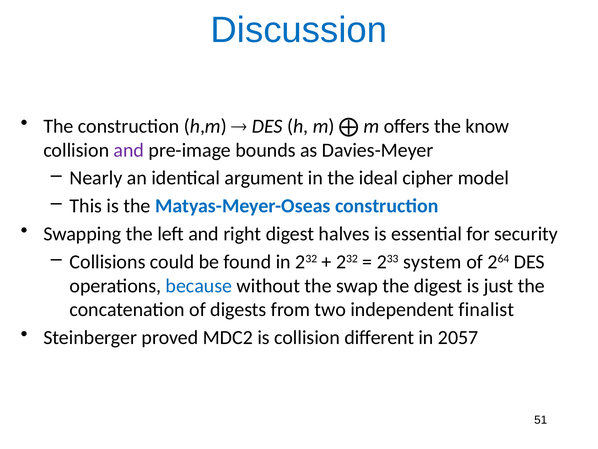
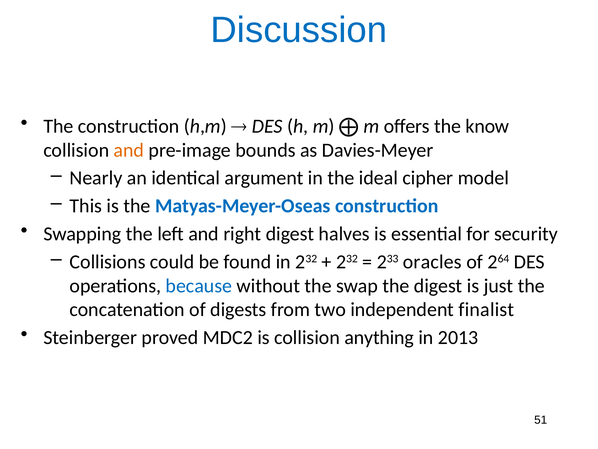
and colour: purple -> orange (129, 150)
system: system -> oracles (432, 262)
different: different -> anything (379, 337)
2057: 2057 -> 2013 (458, 337)
